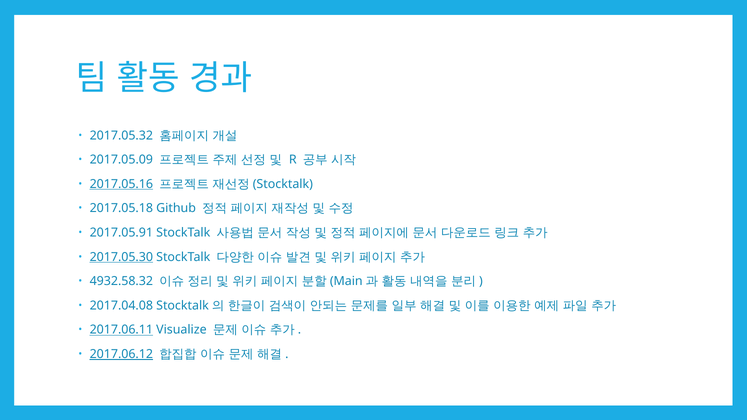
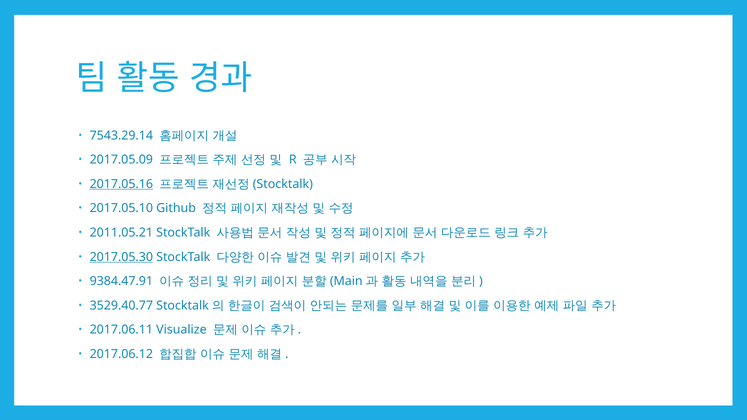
2017.05.32: 2017.05.32 -> 7543.29.14 (121, 135)
2017.05.18: 2017.05.18 -> 2017.05.10 (121, 208)
2017.05.91: 2017.05.91 -> 2011.05.21 (121, 233)
4932.58.32: 4932.58.32 -> 9384.47.91 (121, 281)
2017.04.08: 2017.04.08 -> 3529.40.77 (121, 306)
2017.06.11 underline: present -> none (121, 330)
2017.06.12 underline: present -> none (121, 354)
